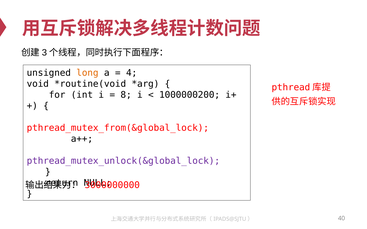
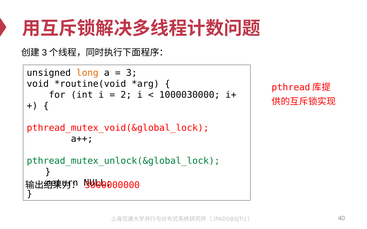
4: 4 -> 3 (132, 73)
8: 8 -> 2 (126, 95)
1000000200: 1000000200 -> 1000030000 (190, 95)
pthread_mutex_from(&global_lock: pthread_mutex_from(&global_lock -> pthread_mutex_void(&global_lock (118, 128)
pthread_mutex_unlock(&global_lock colour: purple -> green (123, 161)
